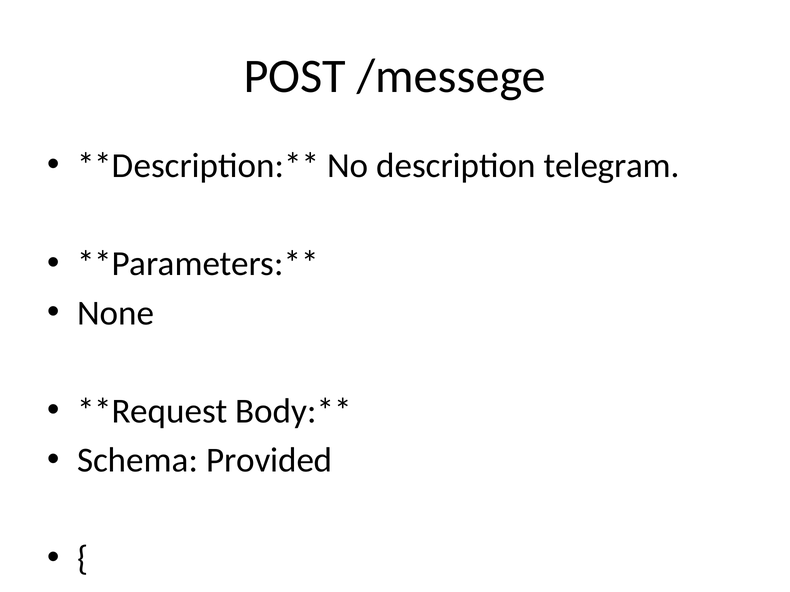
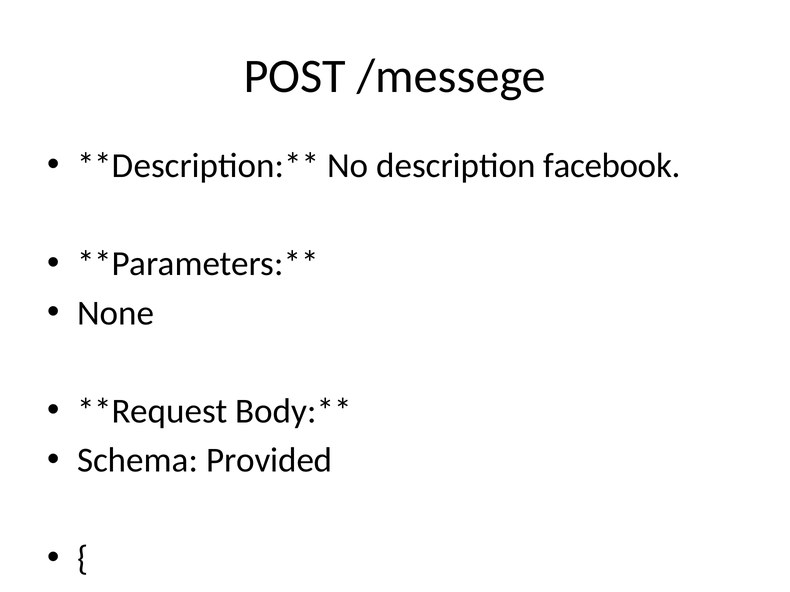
telegram: telegram -> facebook (612, 166)
